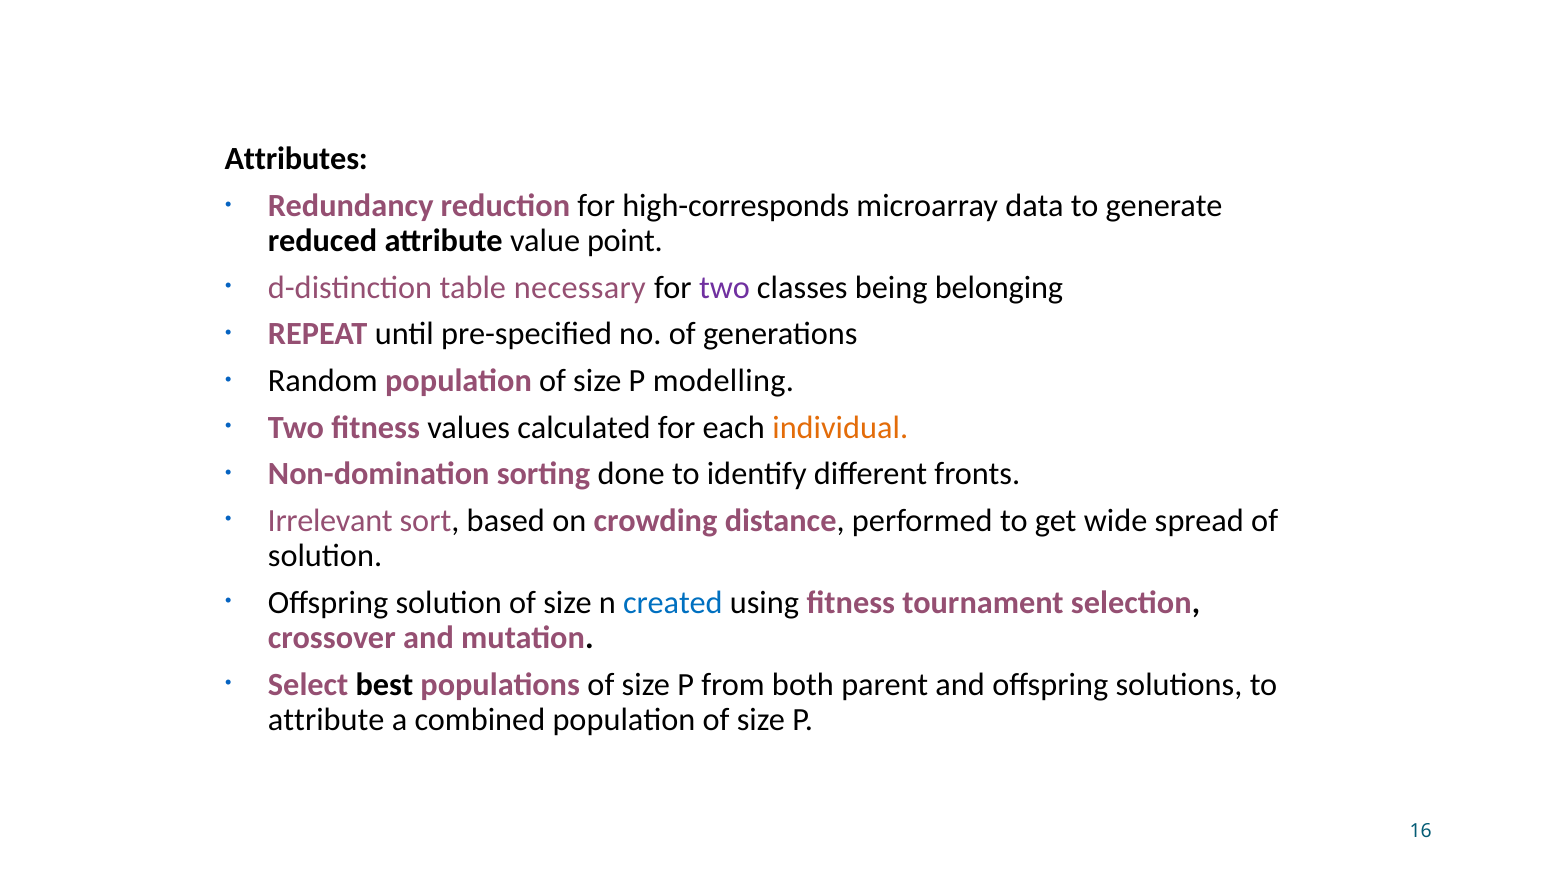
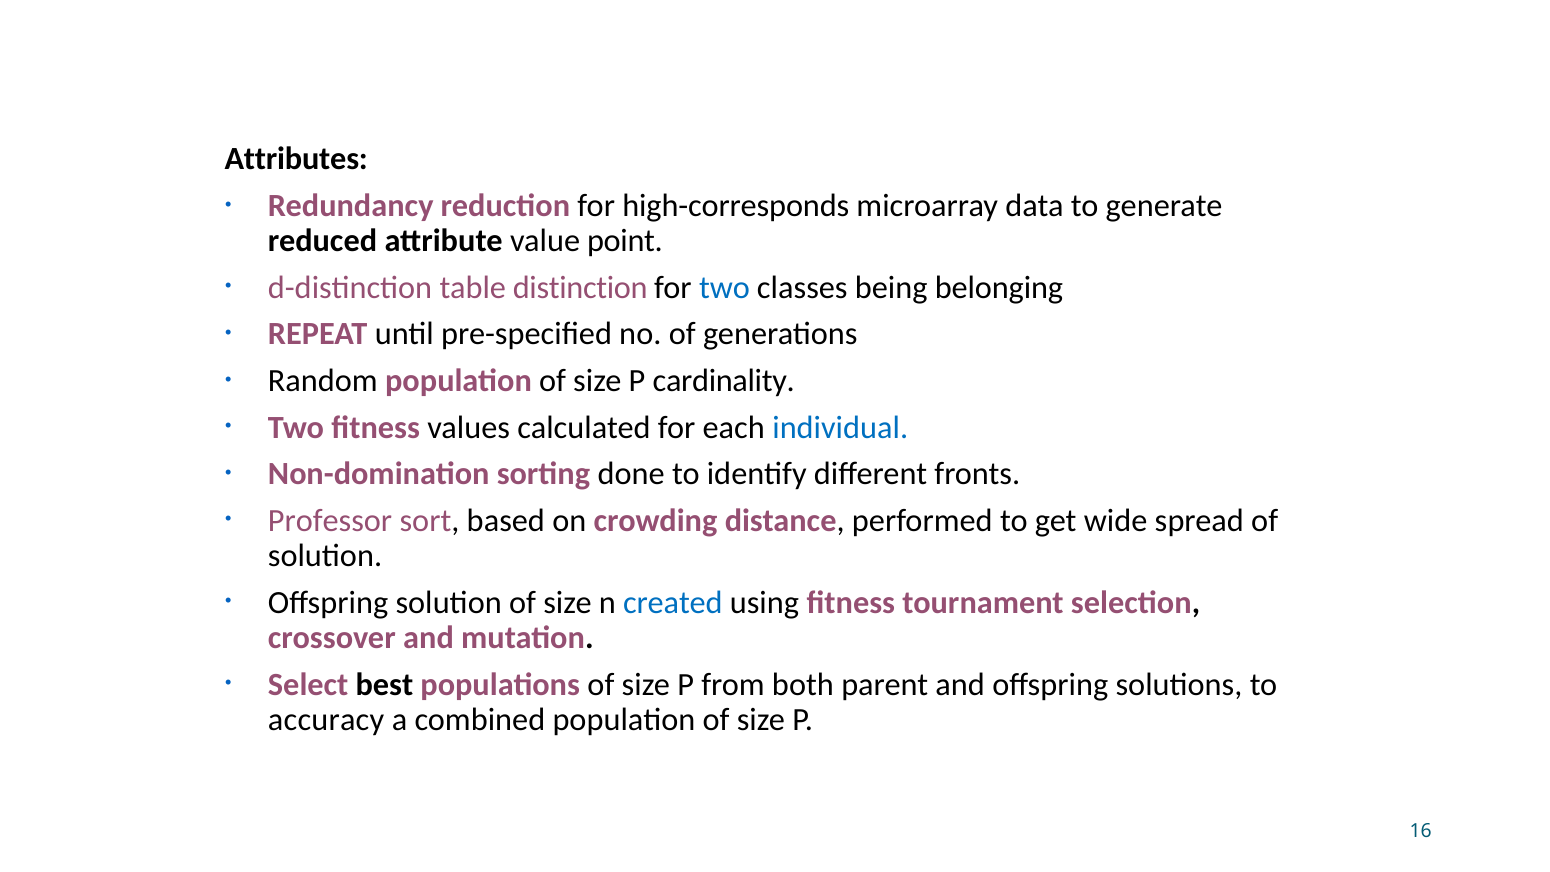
necessary: necessary -> distinction (580, 288)
two colour: purple -> blue (724, 288)
modelling: modelling -> cardinality (724, 381)
individual colour: orange -> blue (840, 427)
Irrelevant: Irrelevant -> Professor (330, 521)
attribute: attribute -> accuracy (326, 720)
